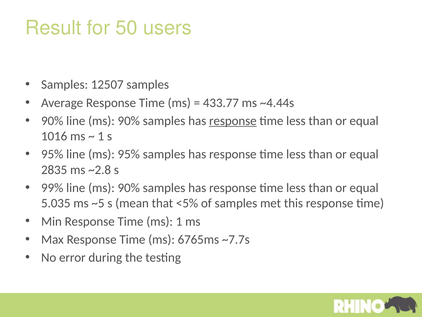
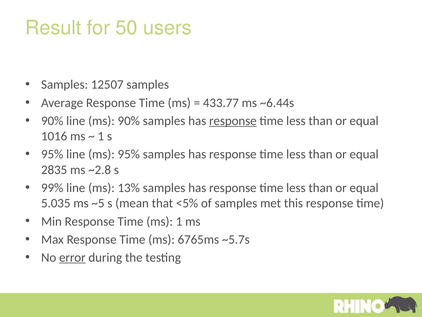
~4.44s: ~4.44s -> ~6.44s (277, 103)
99% line ms 90%: 90% -> 13% (129, 188)
~7.7s: ~7.7s -> ~5.7s (236, 239)
error underline: none -> present (72, 257)
